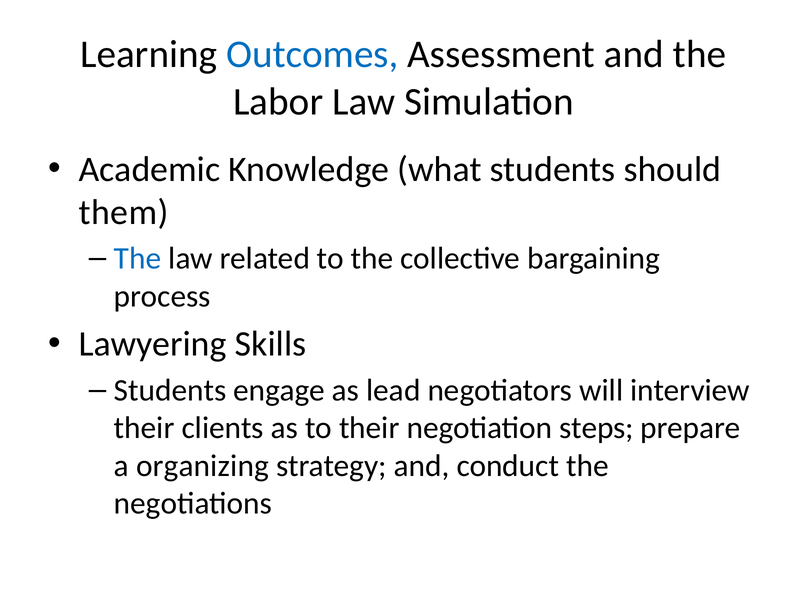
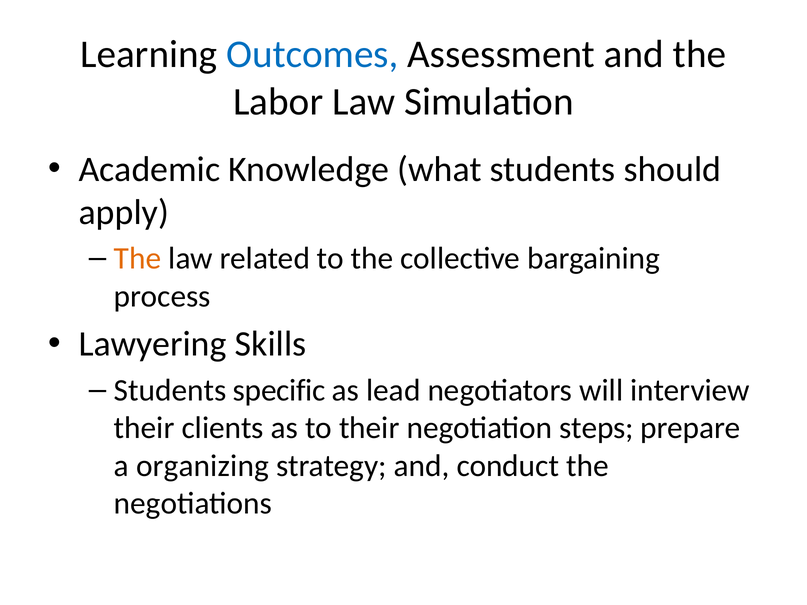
them: them -> apply (124, 212)
The colour: blue -> orange (138, 259)
engage: engage -> specific (279, 391)
